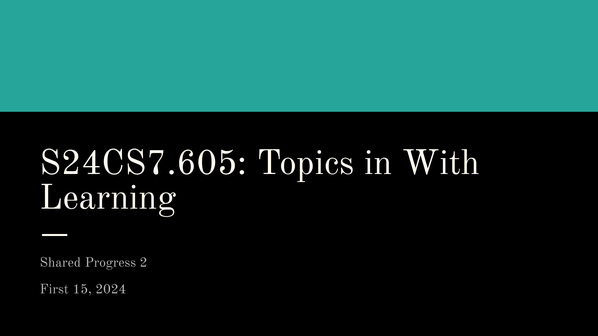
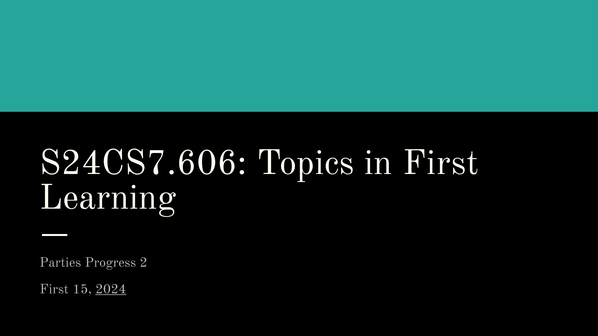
S24CS7.605: S24CS7.605 -> S24CS7.606 (143, 163)
in With: With -> First (441, 163)
Shared: Shared -> Parties (60, 263)
2024 underline: none -> present (111, 289)
